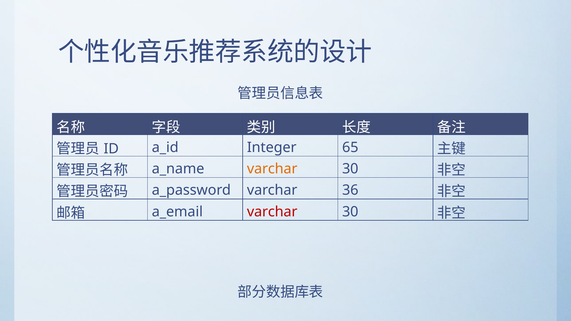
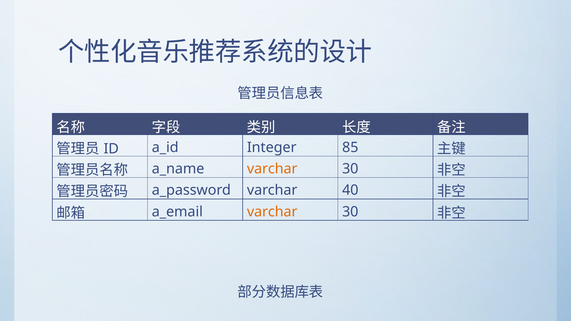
65: 65 -> 85 (350, 148)
36: 36 -> 40 (350, 190)
varchar colour: red -> orange (272, 212)
